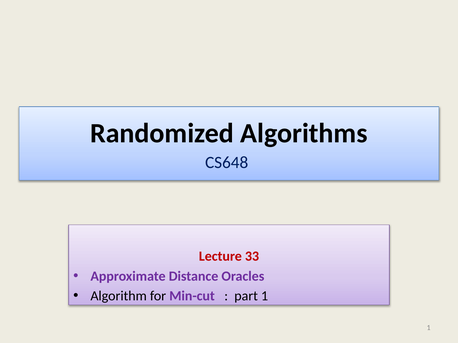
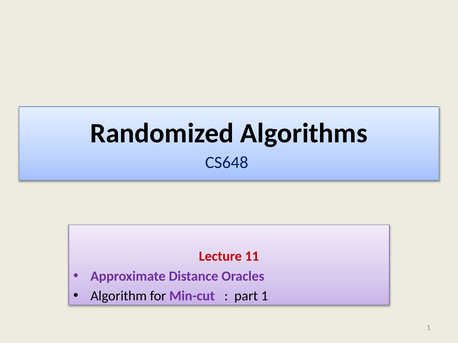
33: 33 -> 11 (252, 257)
